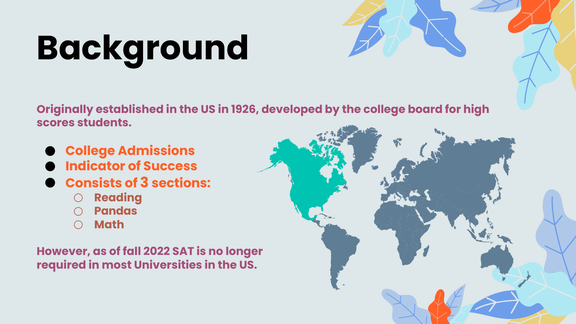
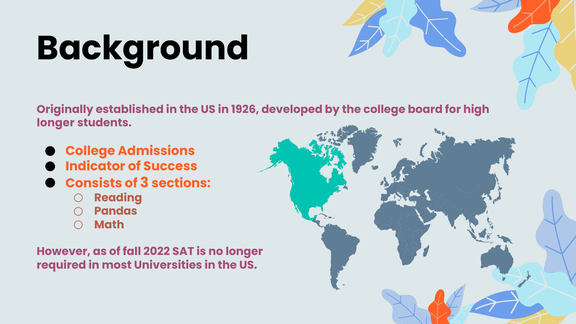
scores: scores -> longer (56, 123)
